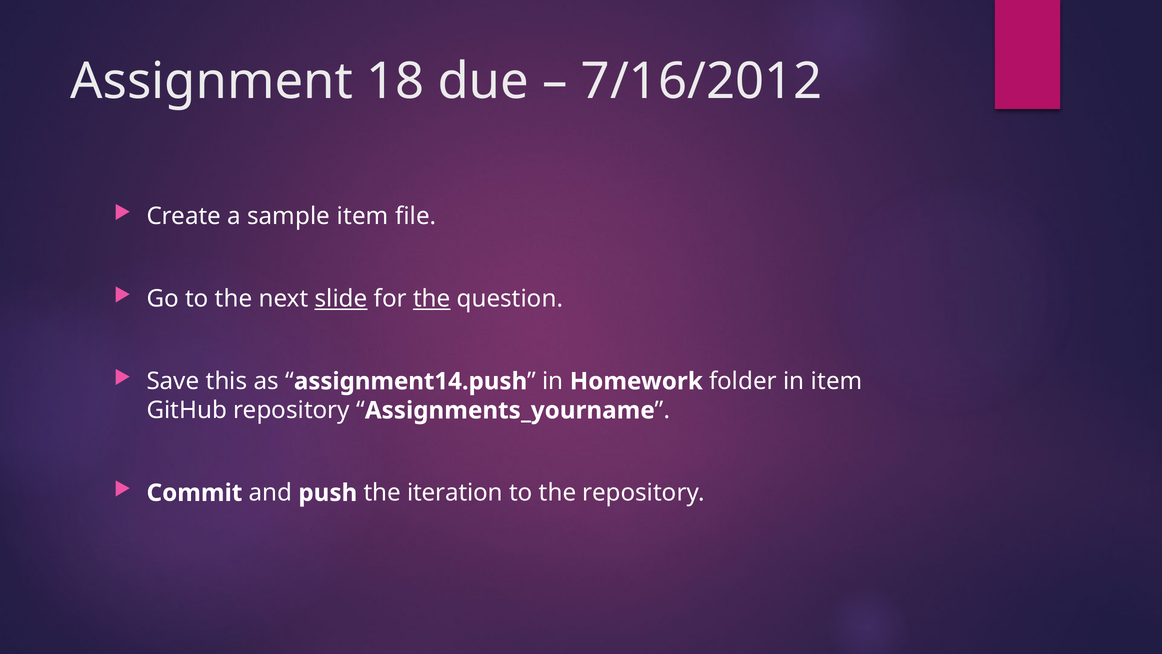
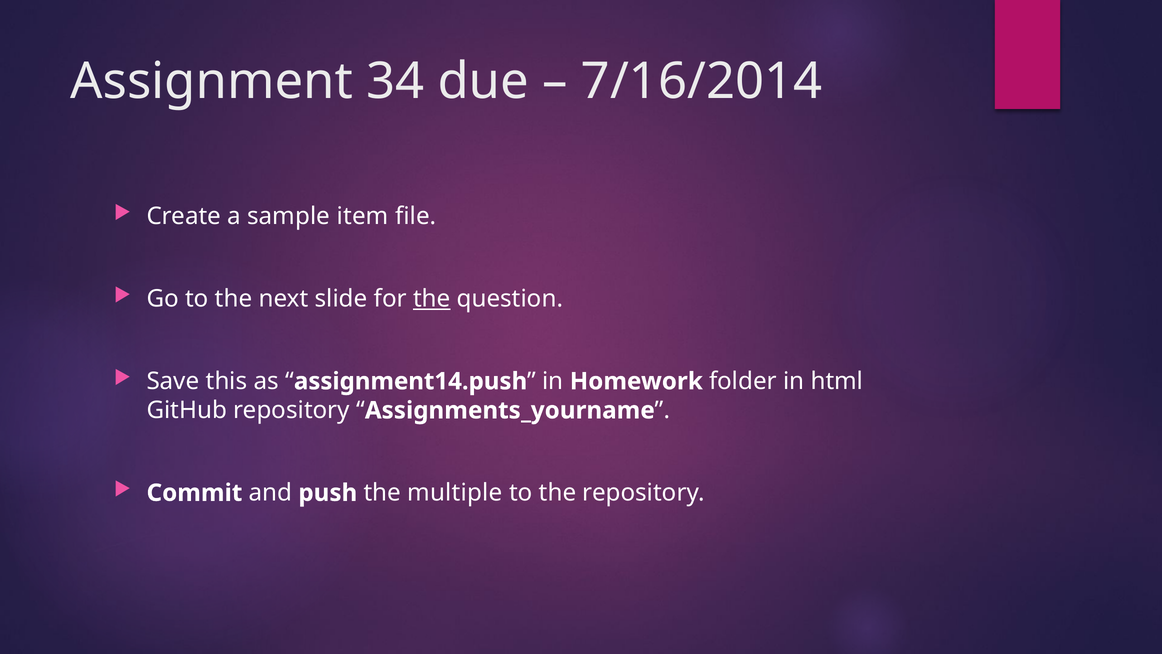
18: 18 -> 34 (395, 82)
7/16/2012: 7/16/2012 -> 7/16/2014 (702, 82)
slide underline: present -> none (341, 299)
in item: item -> html (837, 381)
iteration: iteration -> multiple (455, 493)
